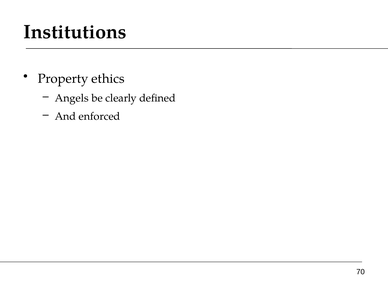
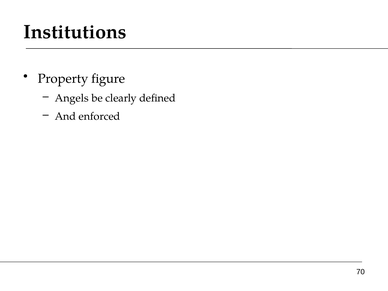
ethics: ethics -> figure (108, 79)
